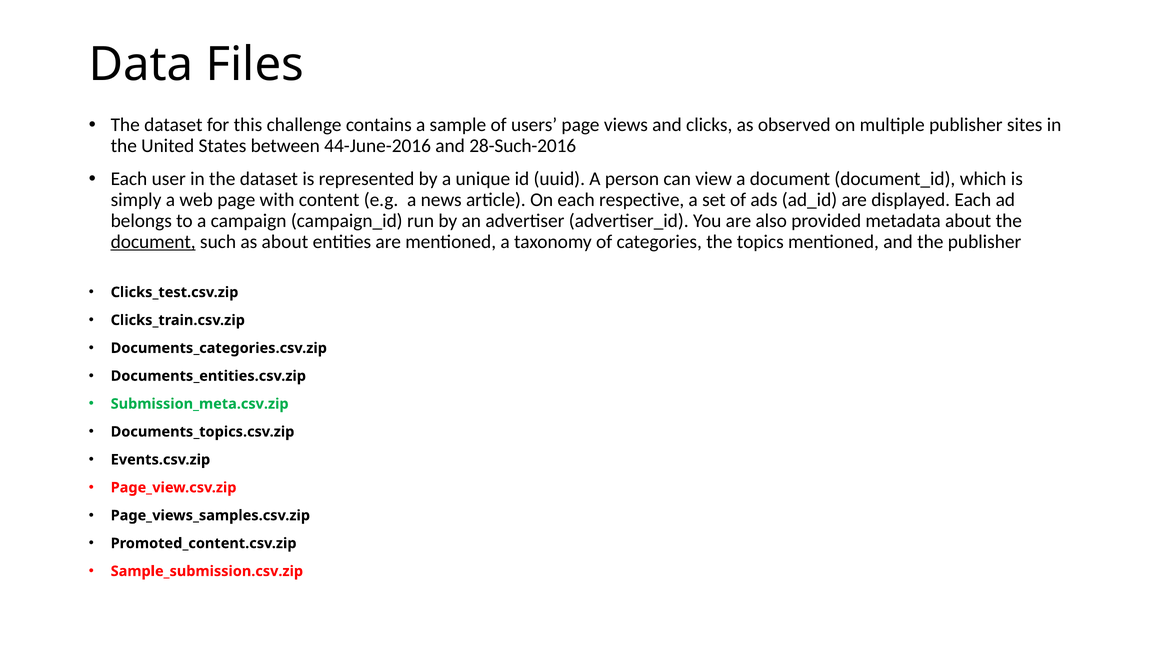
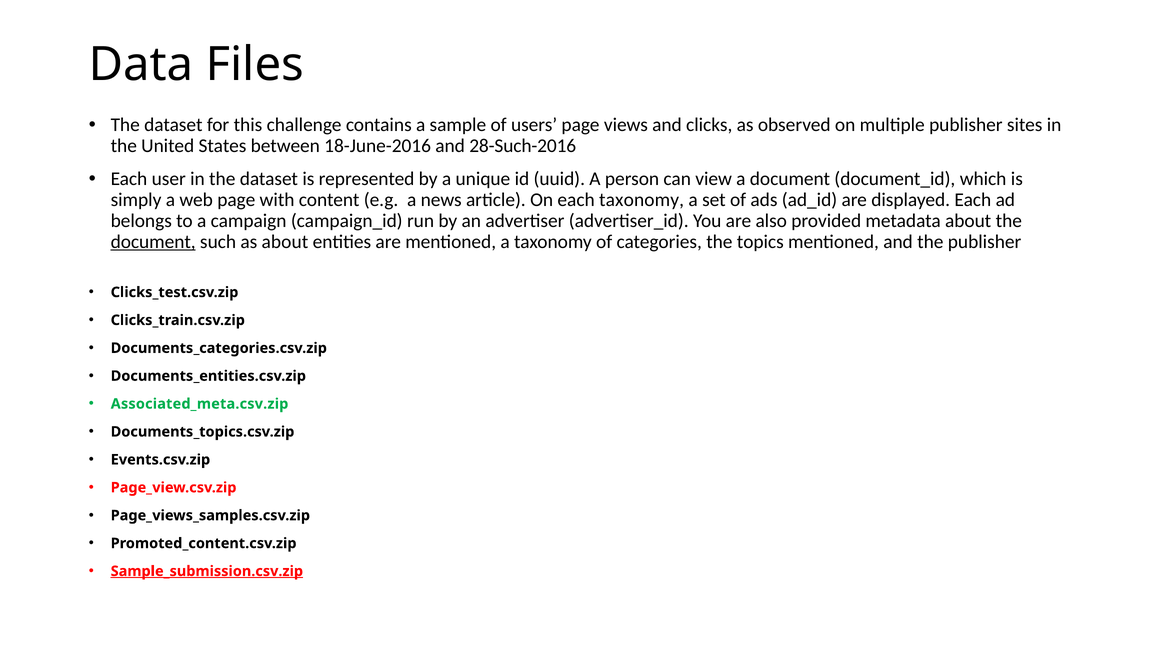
44-June-2016: 44-June-2016 -> 18-June-2016 (378, 146)
each respective: respective -> taxonomy (642, 200)
Submission_meta.csv.zip: Submission_meta.csv.zip -> Associated_meta.csv.zip (200, 403)
Sample_submission.csv.zip underline: none -> present (207, 571)
